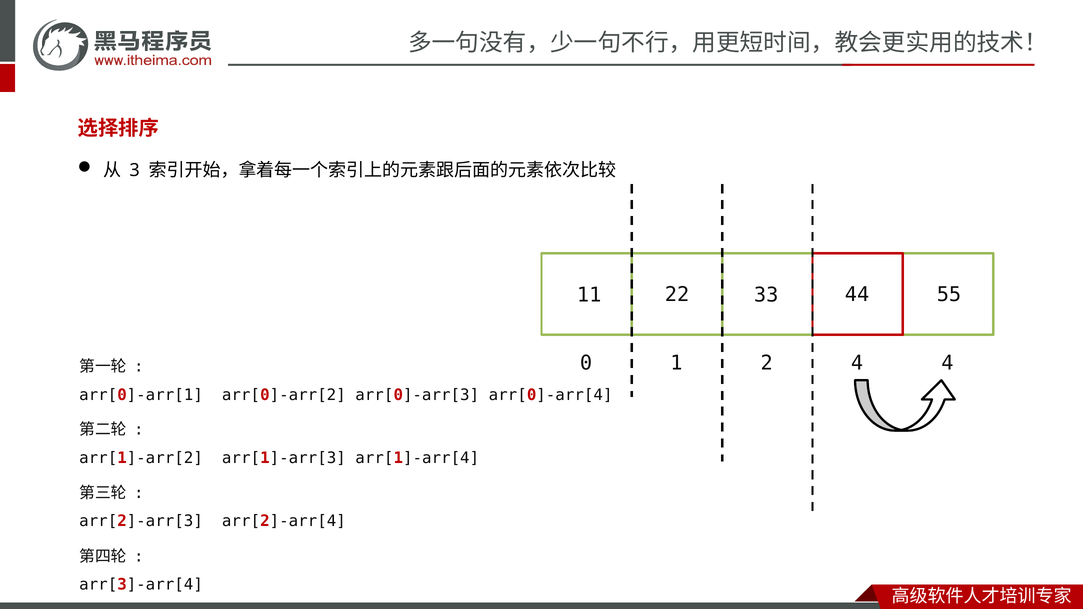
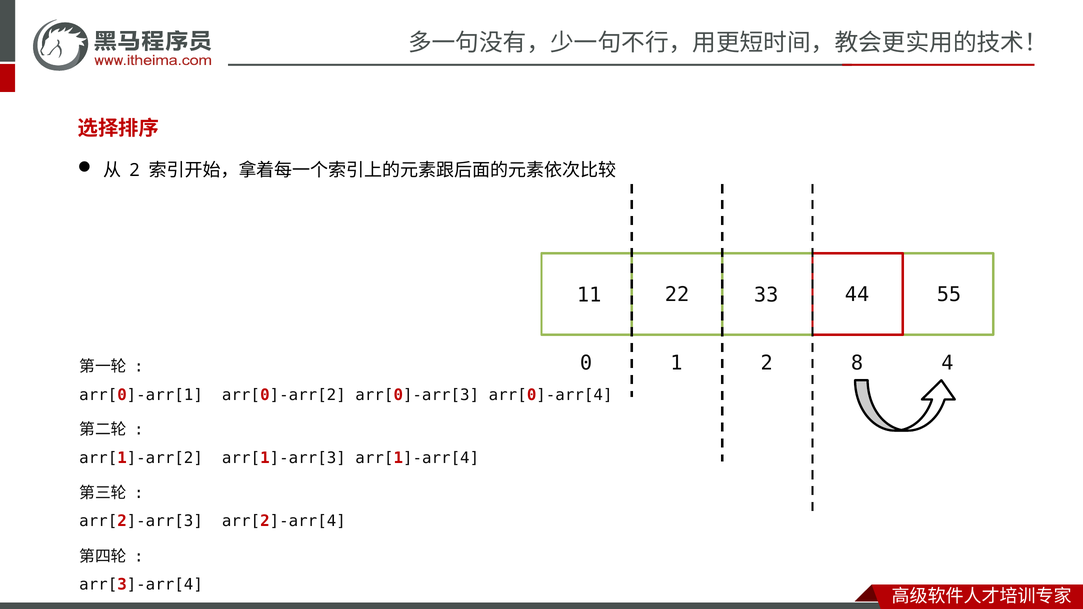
3: 3 -> 2 (135, 170)
2 4: 4 -> 8 (857, 363)
